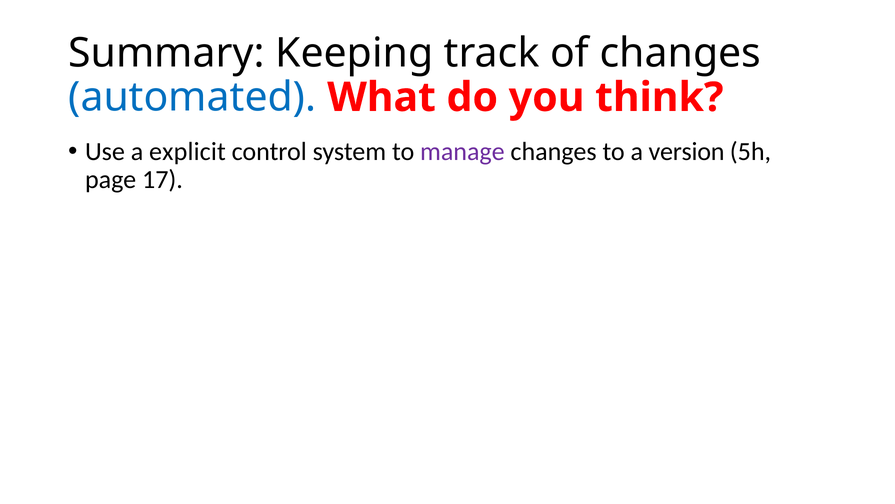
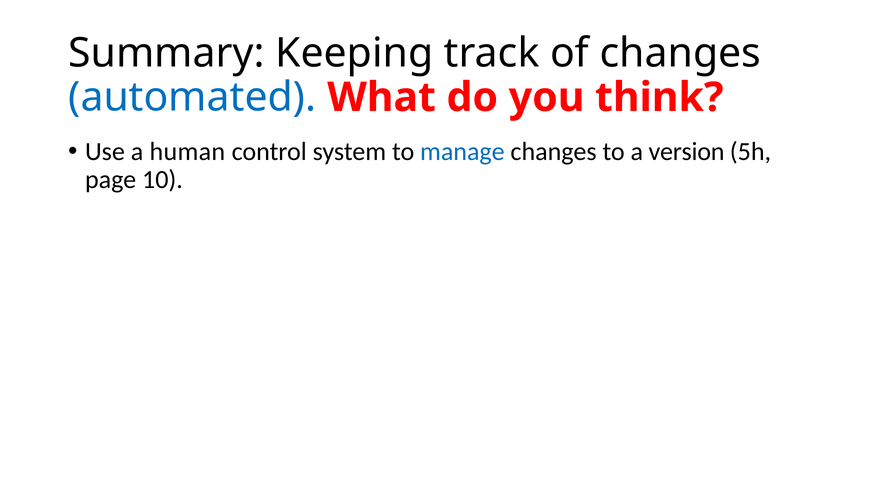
explicit: explicit -> human (187, 151)
manage colour: purple -> blue (462, 151)
17: 17 -> 10 (162, 180)
